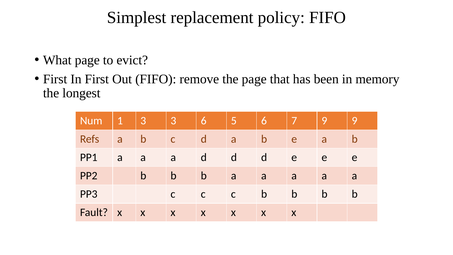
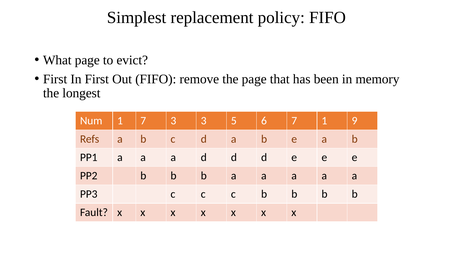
1 3: 3 -> 7 (143, 121)
3 6: 6 -> 3 (204, 121)
7 9: 9 -> 1 (324, 121)
